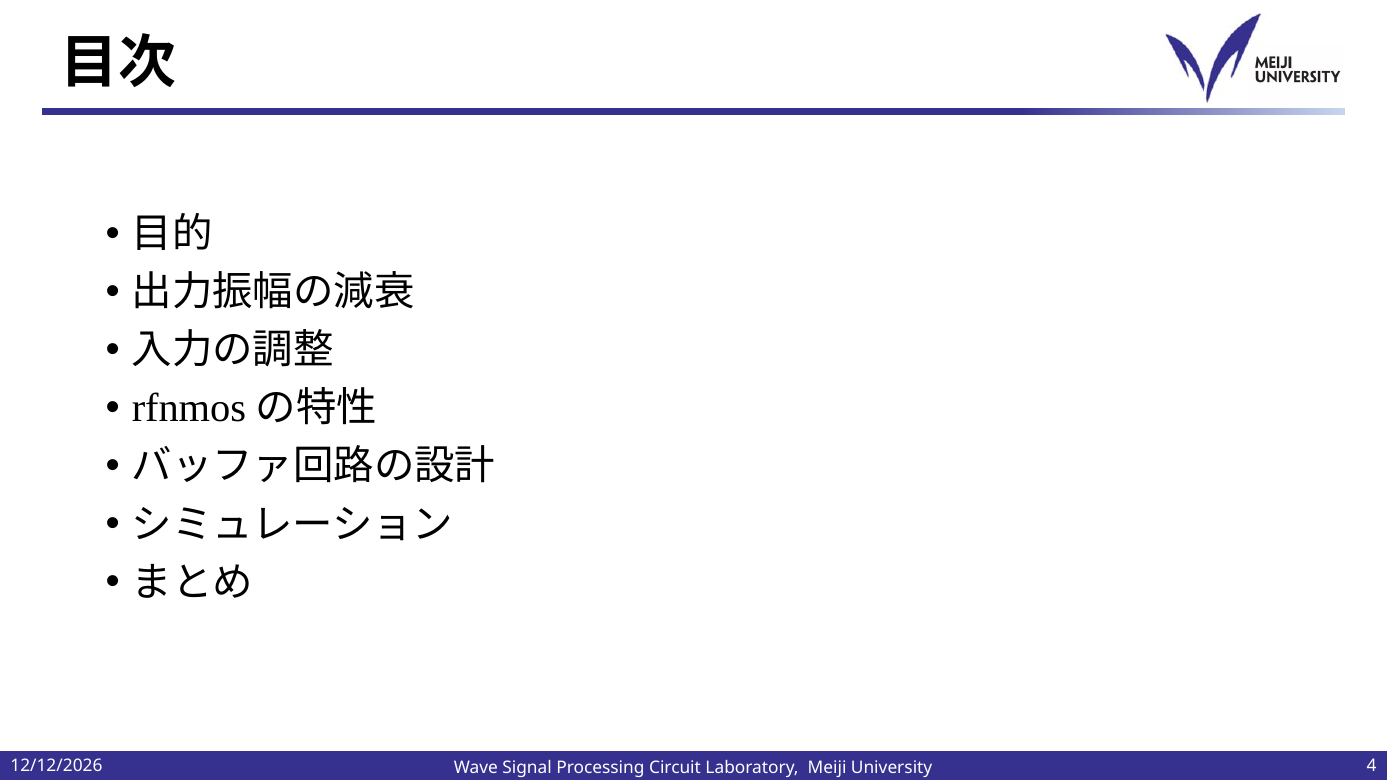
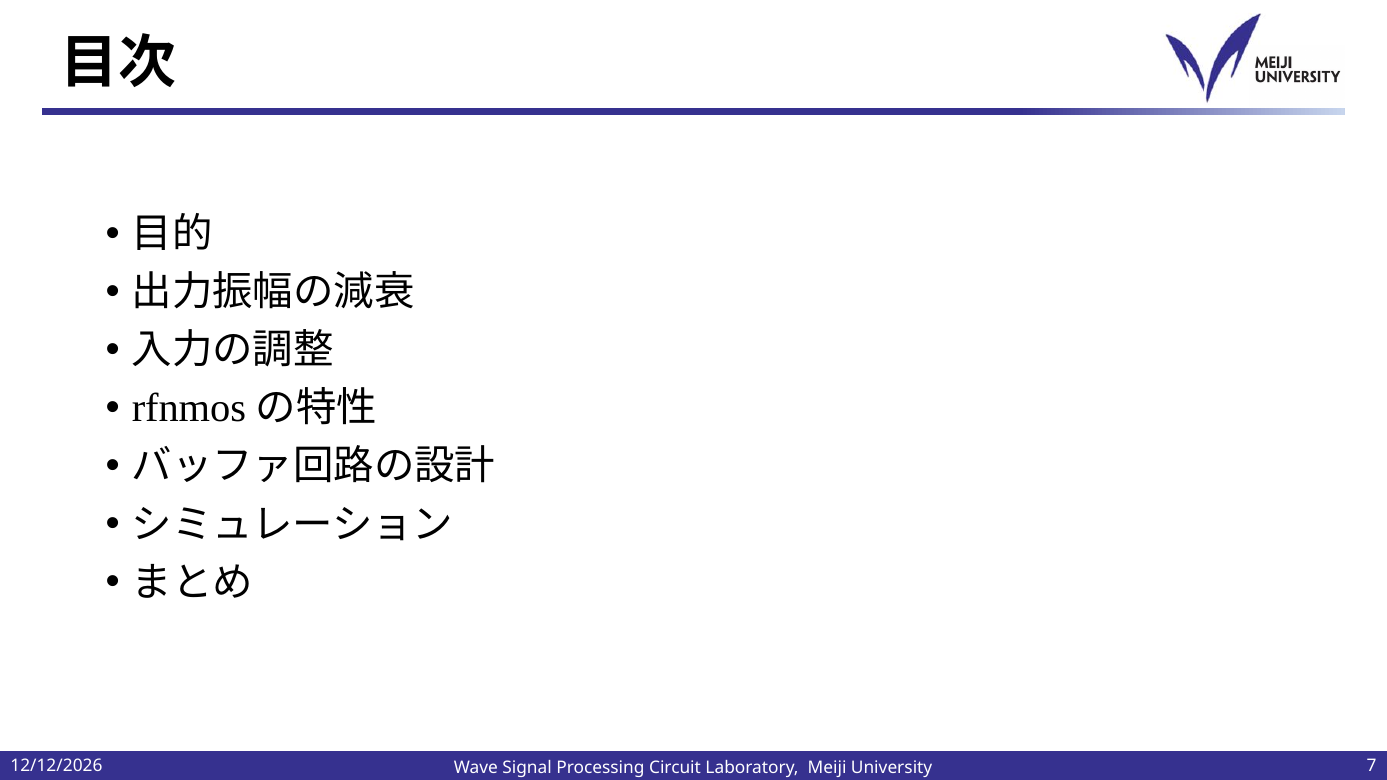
4: 4 -> 7 (1372, 766)
